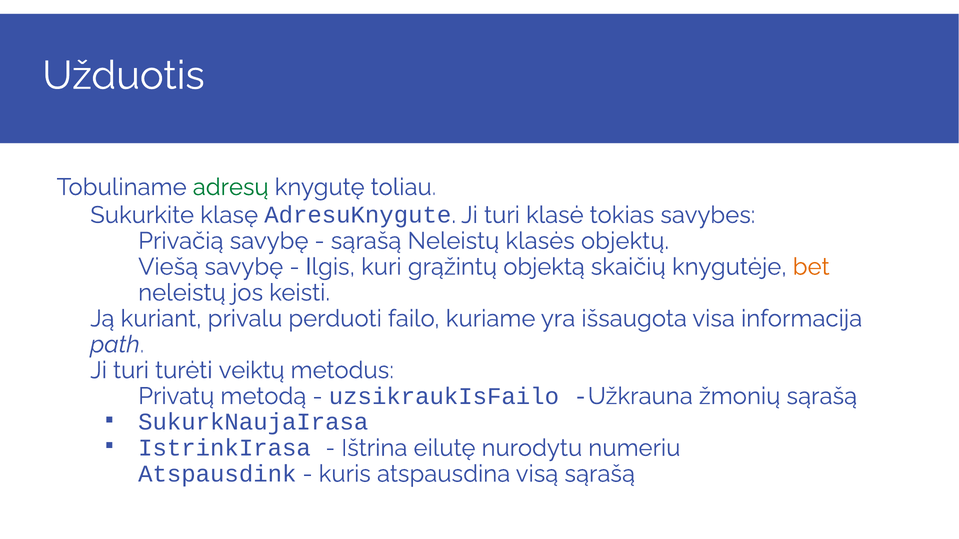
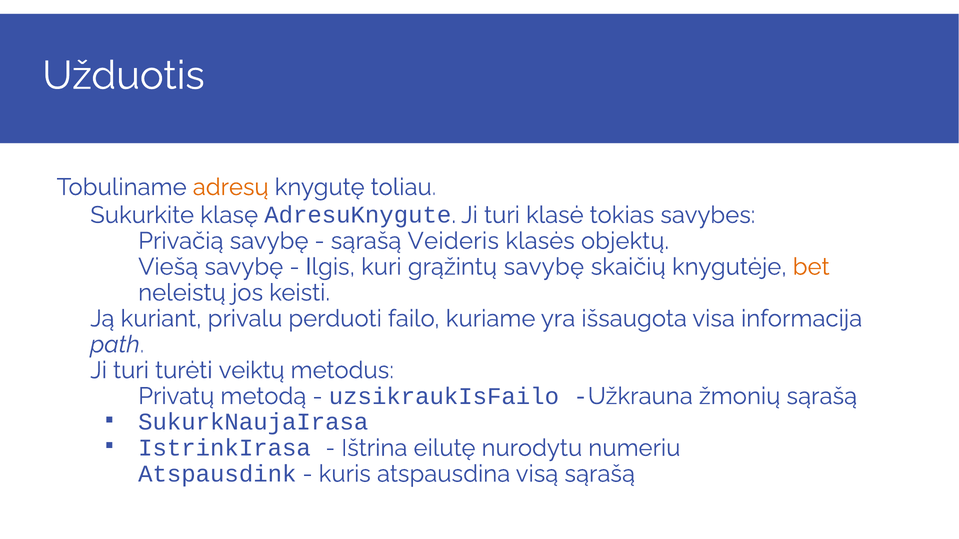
adresų colour: green -> orange (231, 187)
sąrašą Neleistų: Neleistų -> Veideris (453, 241)
grąžintų objektą: objektą -> savybę (544, 267)
